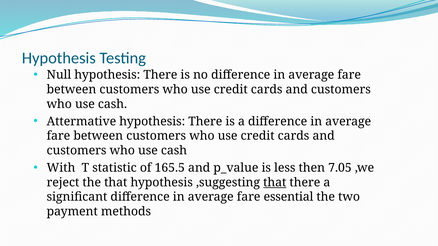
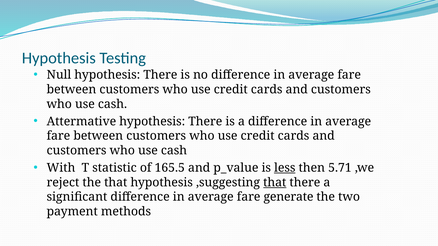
less underline: none -> present (285, 168)
7.05: 7.05 -> 5.71 (340, 168)
essential: essential -> generate (288, 197)
